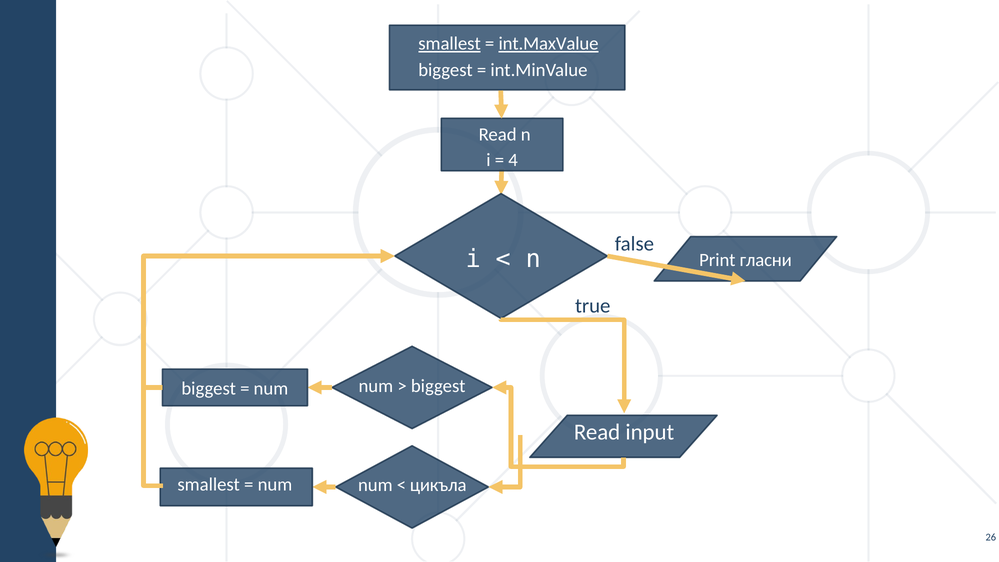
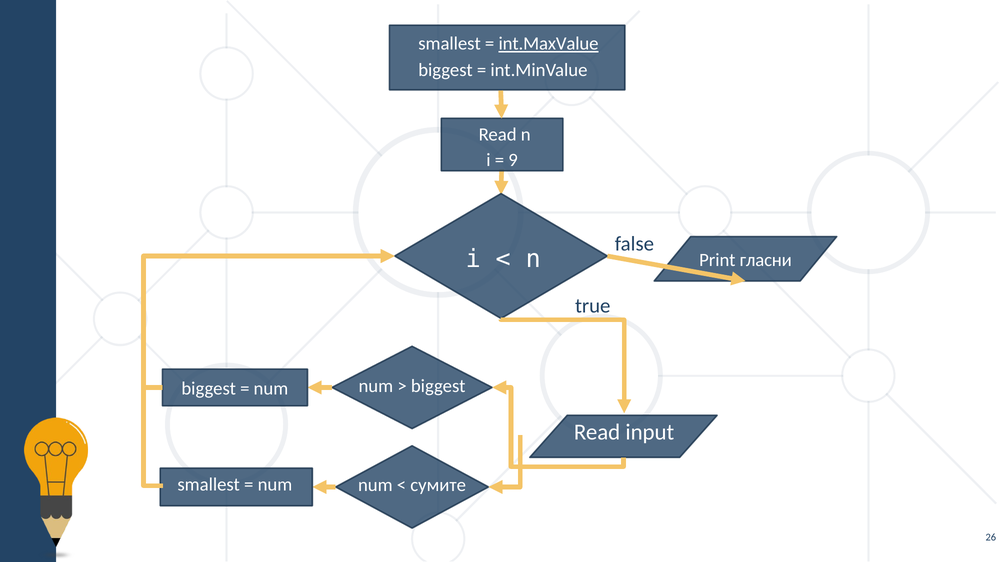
smallest underline: present -> none (450, 44)
4: 4 -> 9 (513, 160)
цикъла: цикъла -> сумите (438, 485)
